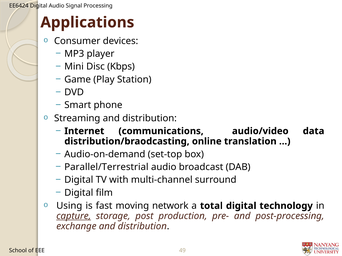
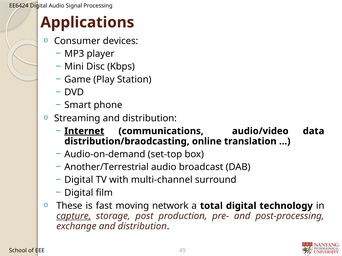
Internet underline: none -> present (84, 131)
Parallel/Terrestrial: Parallel/Terrestrial -> Another/Terrestrial (107, 167)
Using: Using -> These (69, 206)
